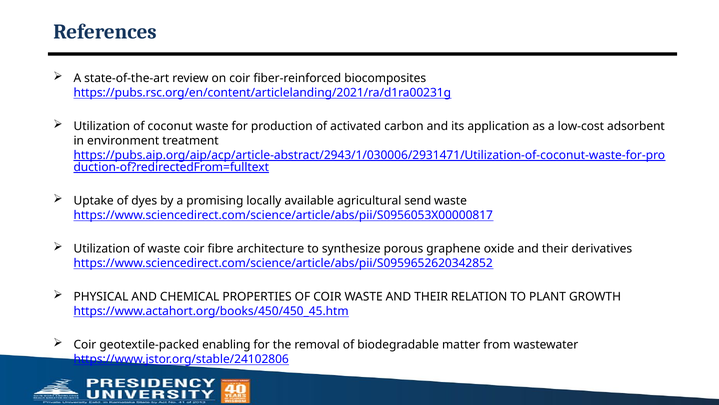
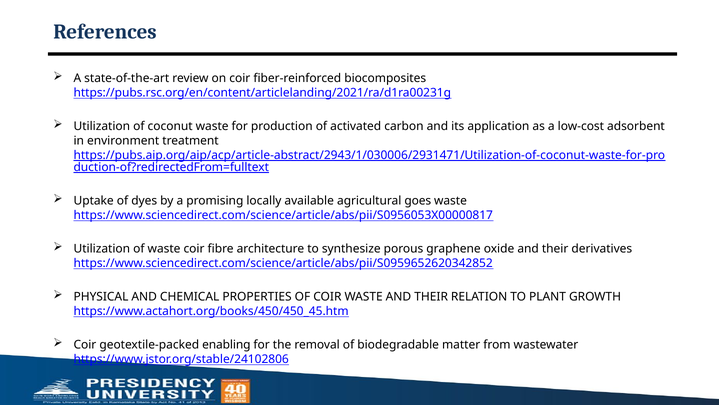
send: send -> goes (418, 200)
